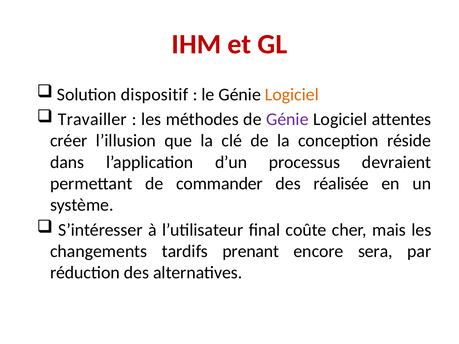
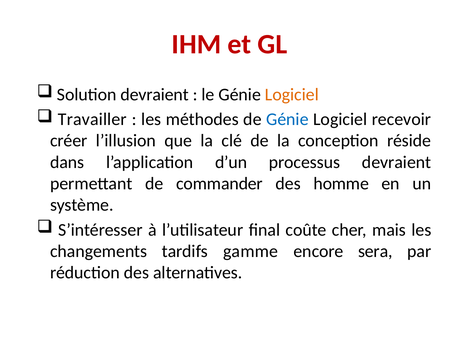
Solution dispositif: dispositif -> devraient (155, 95)
Génie colour: purple -> blue (287, 120)
attentes: attentes -> recevoir (401, 120)
réalisée: réalisée -> homme (341, 184)
prenant: prenant -> gamme (251, 251)
